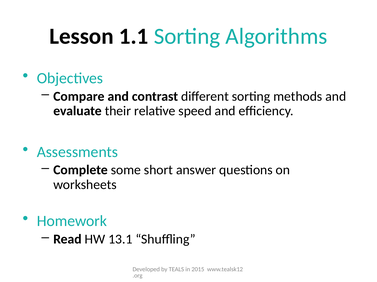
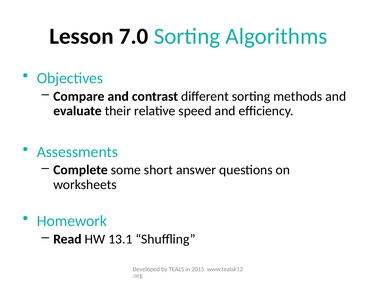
1.1: 1.1 -> 7.0 (134, 36)
